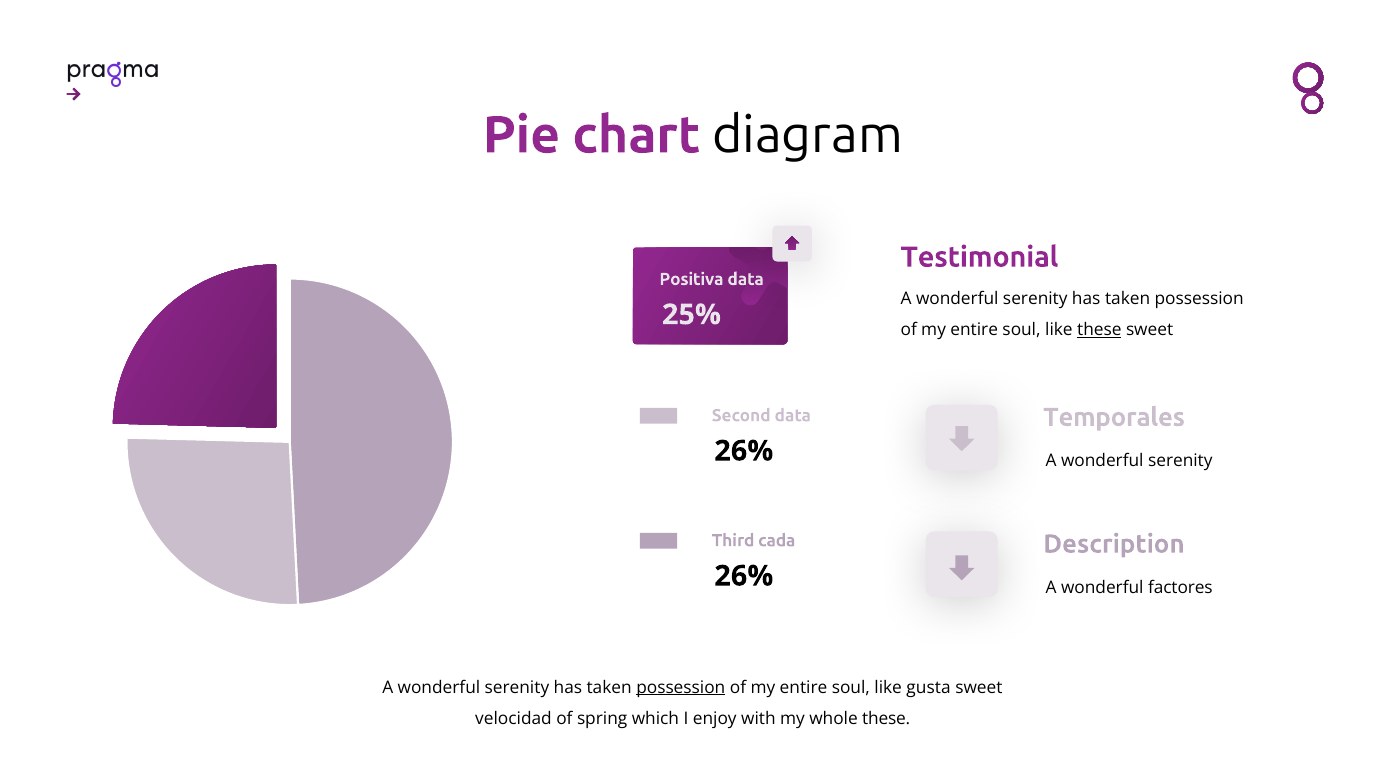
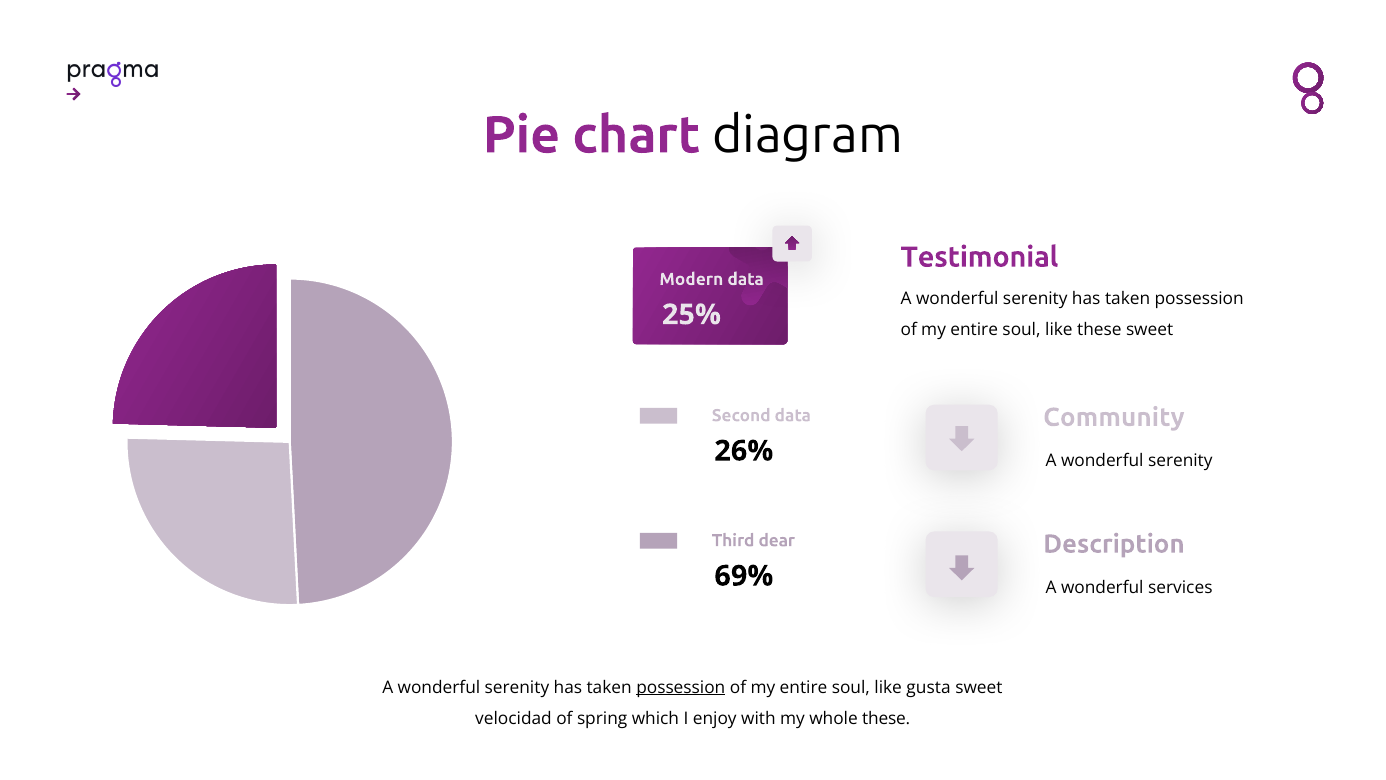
Positiva: Positiva -> Modern (691, 279)
these underline: present -> none (1099, 330)
Temporales: Temporales -> Community (1114, 417)
cada: cada -> dear (777, 540)
26%: 26% -> 69% (744, 576)
factores: factores -> services (1180, 587)
